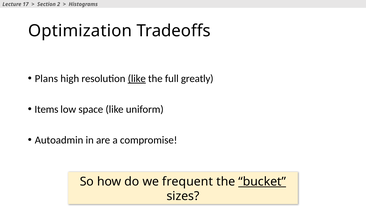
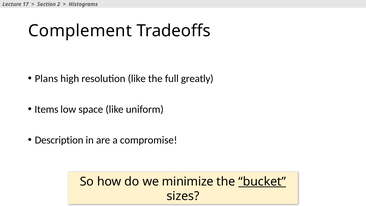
Optimization: Optimization -> Complement (80, 31)
like underline: present -> none (137, 79)
Autoadmin: Autoadmin -> Description (59, 140)
frequent: frequent -> minimize (188, 181)
